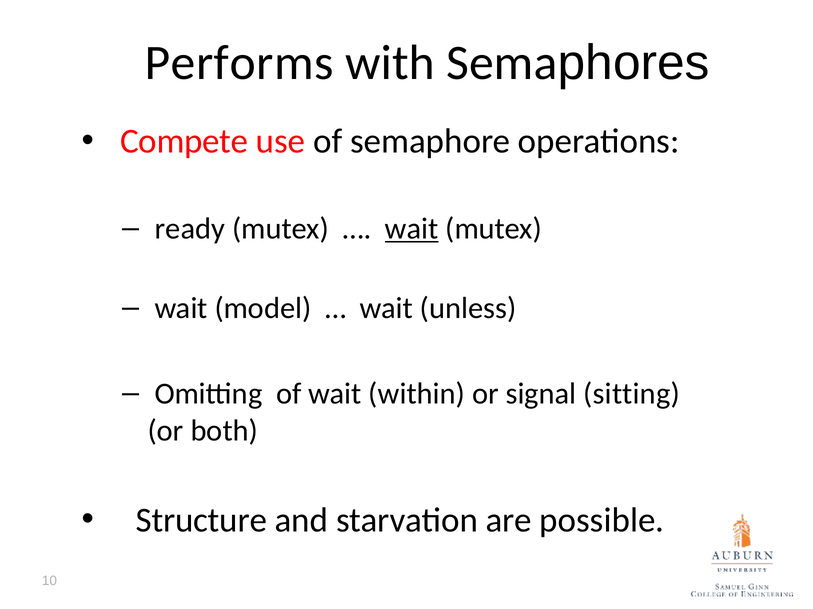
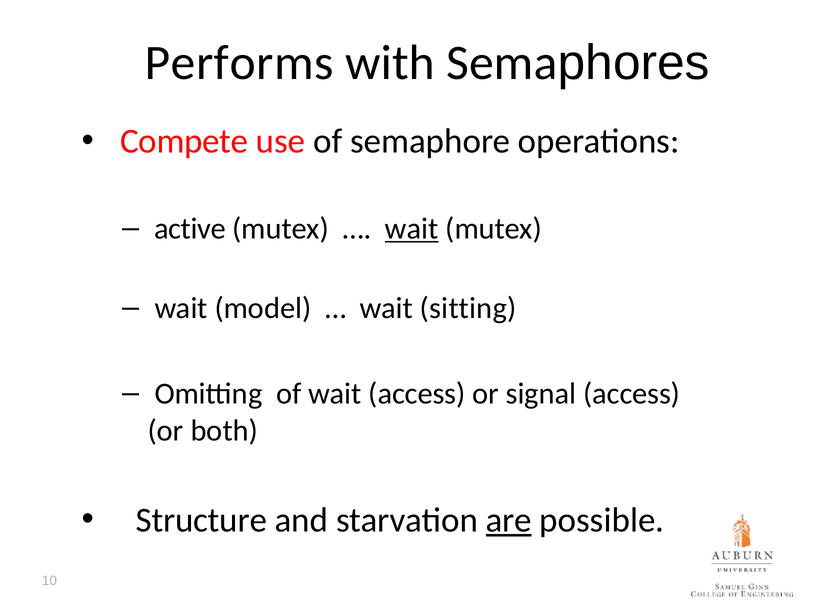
ready: ready -> active (190, 229)
unless: unless -> sitting (468, 309)
wait within: within -> access (417, 394)
signal sitting: sitting -> access (632, 394)
are underline: none -> present (509, 521)
